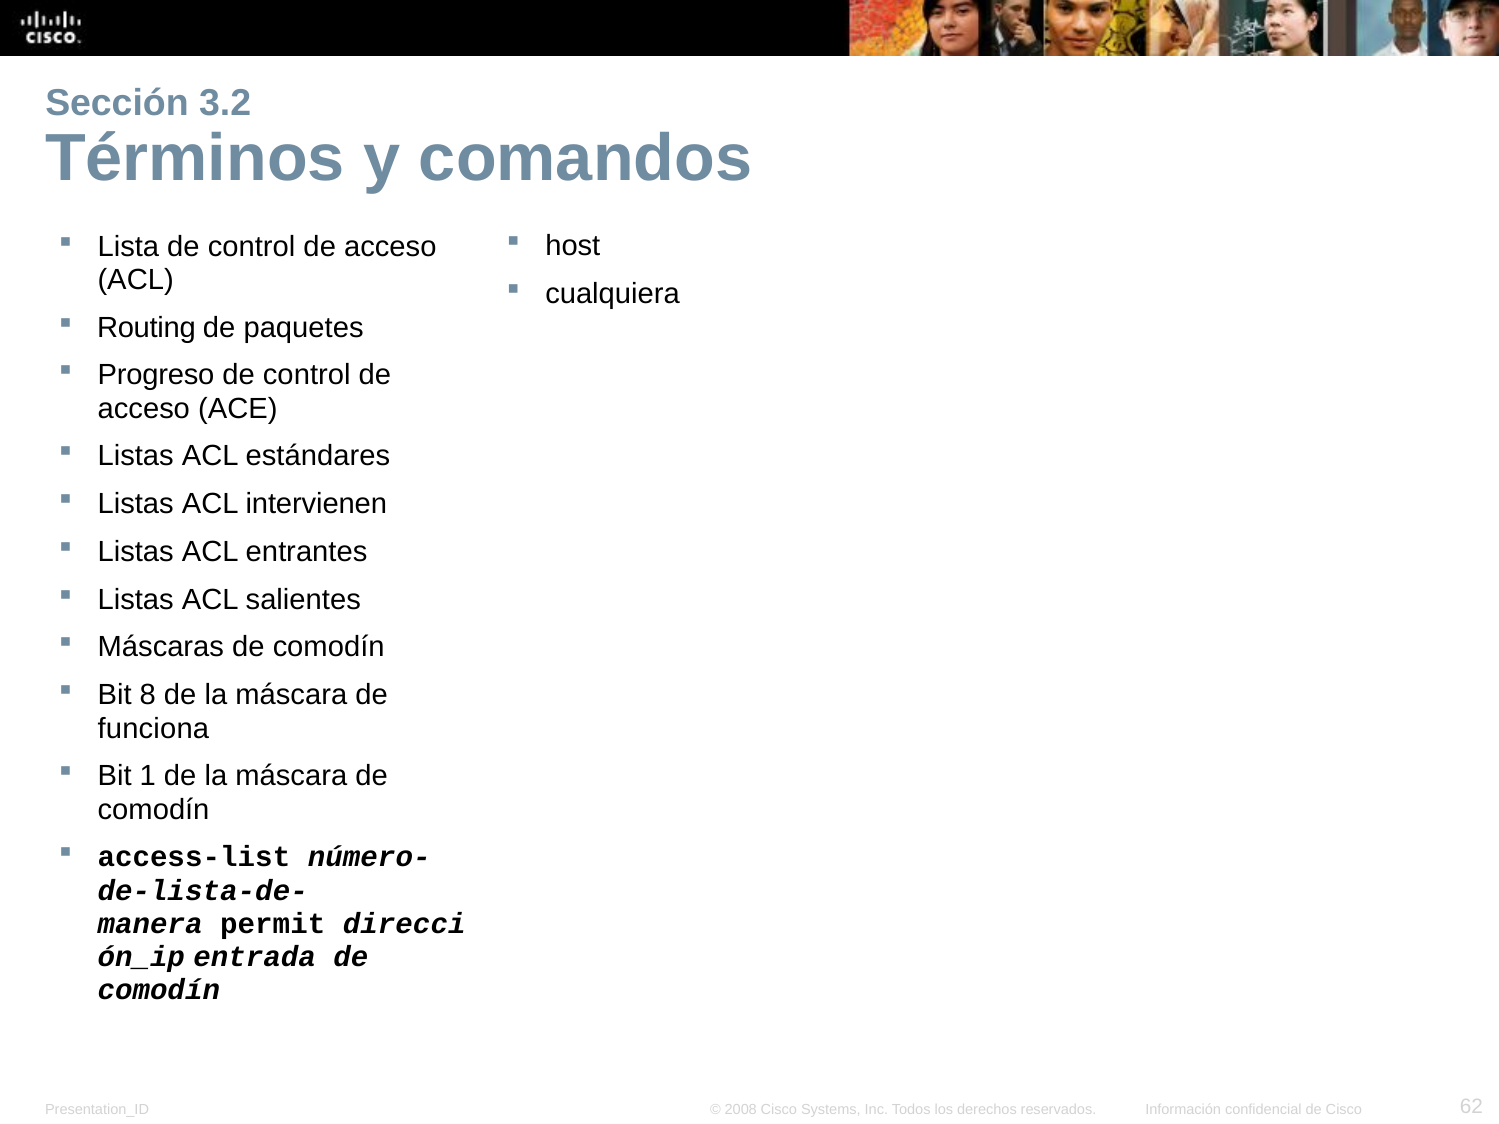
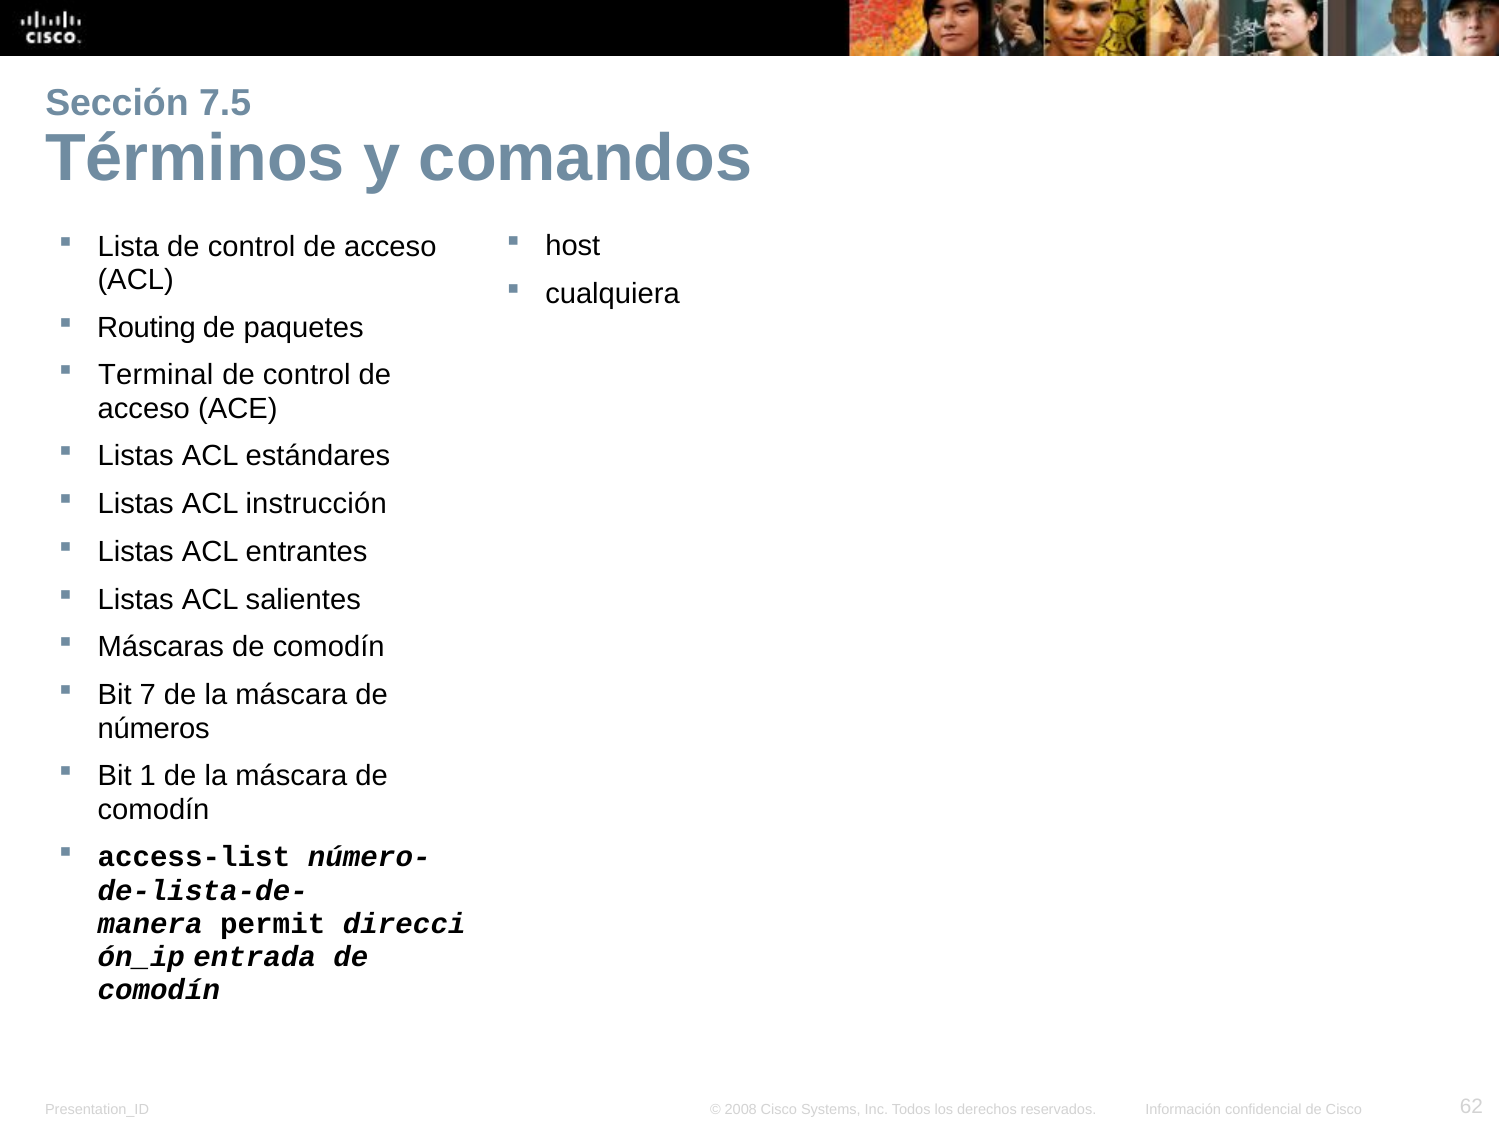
3.2: 3.2 -> 7.5 (225, 103)
Progreso: Progreso -> Terminal (156, 375)
intervienen: intervienen -> instrucción (316, 504)
8: 8 -> 7 (148, 695)
funciona: funciona -> números (154, 729)
